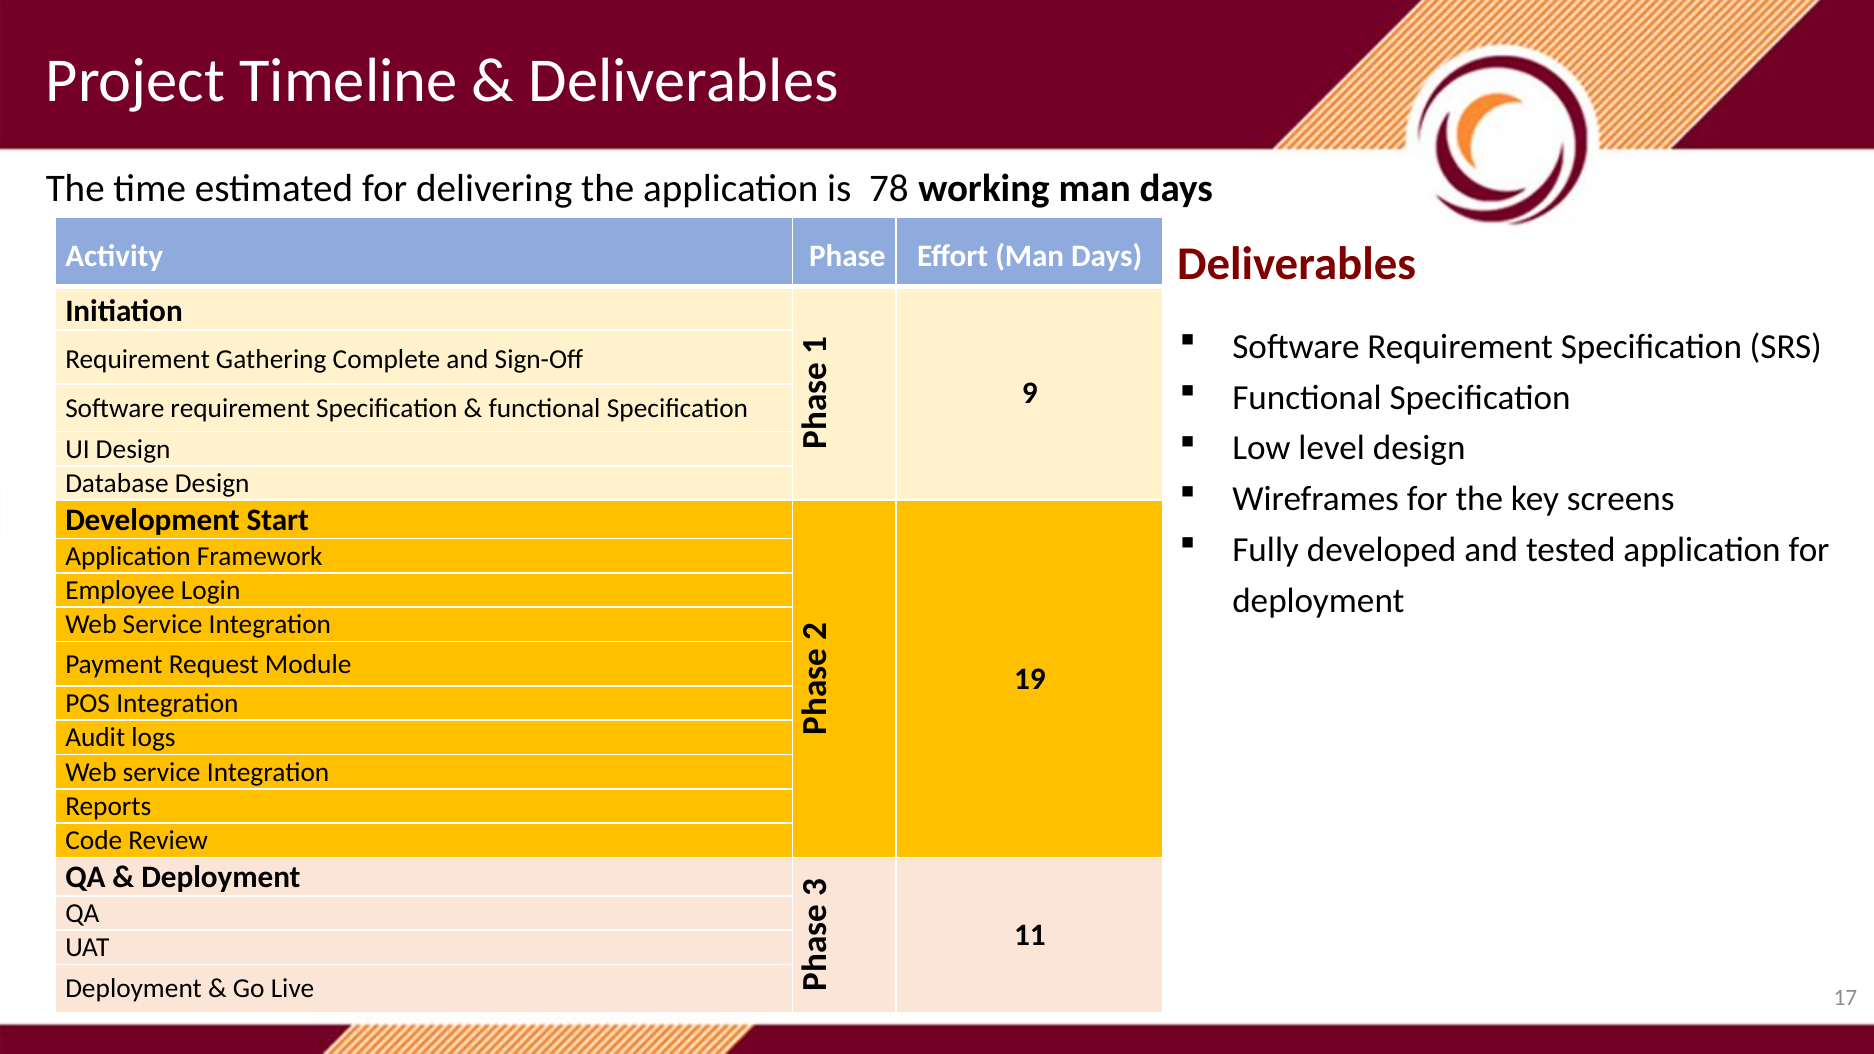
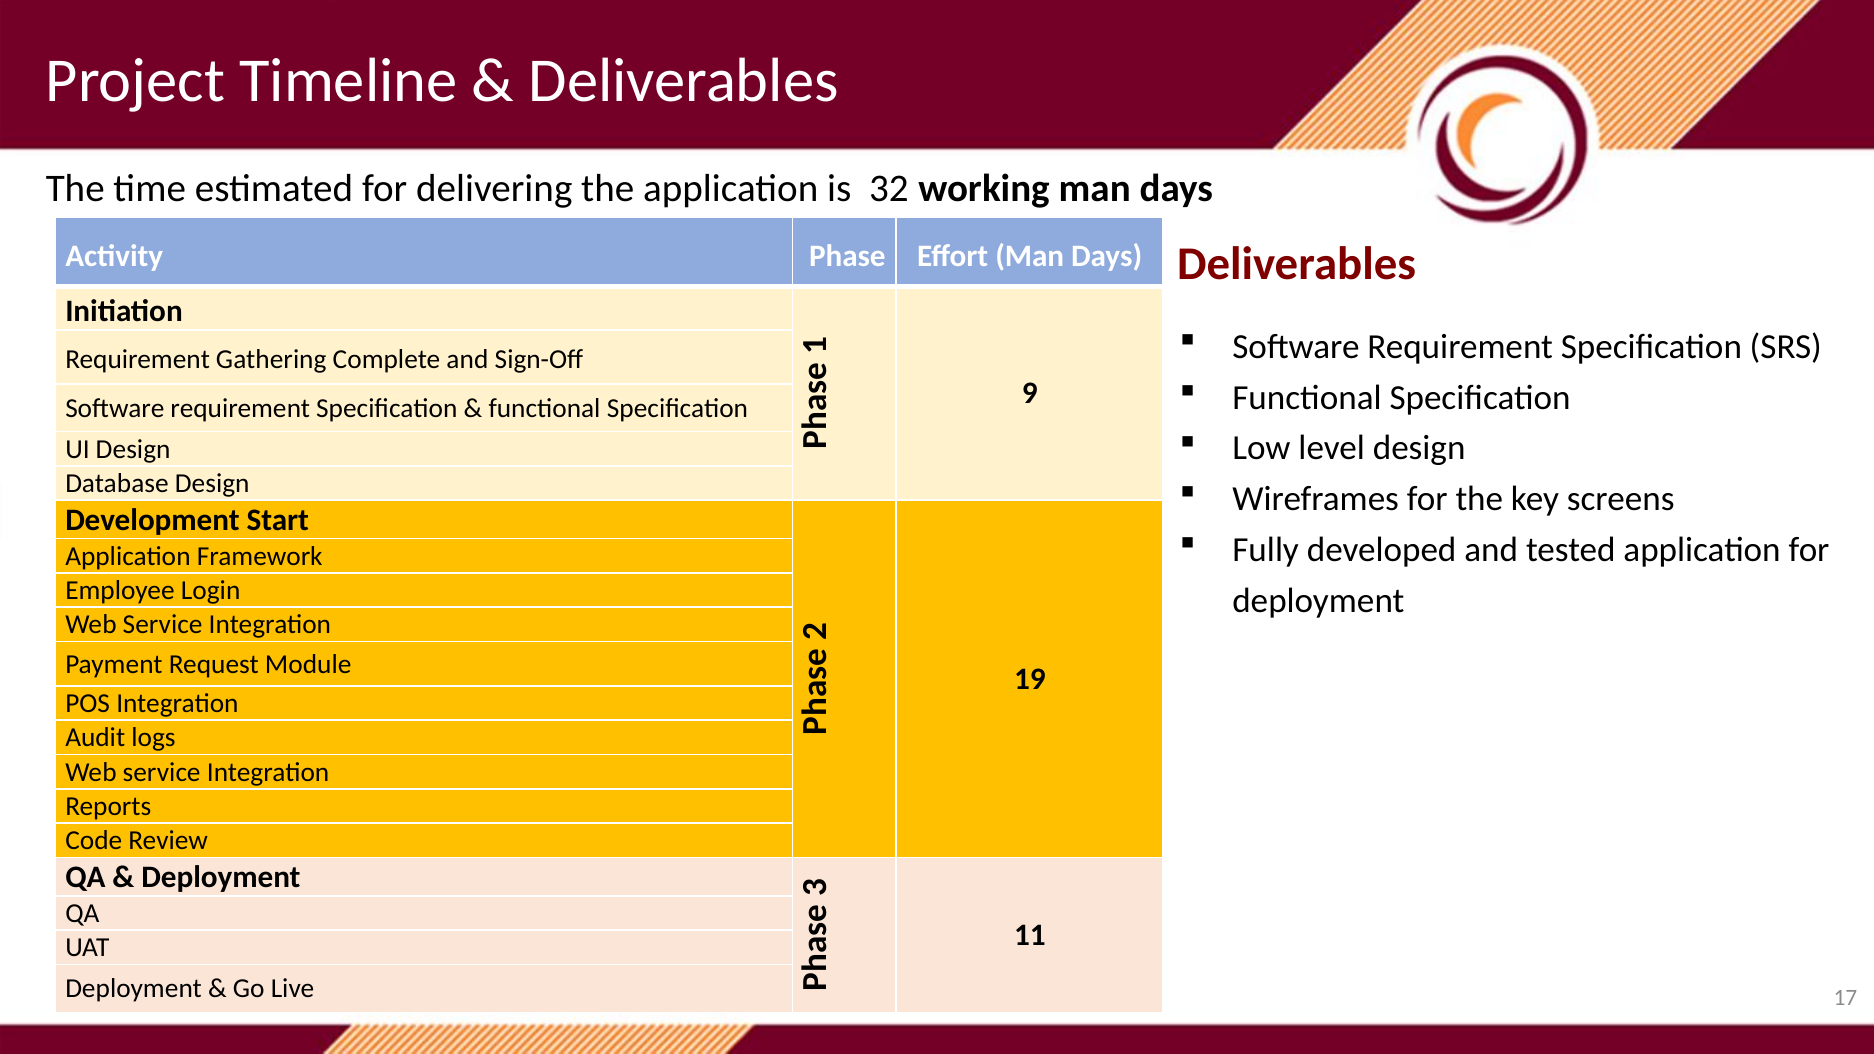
78: 78 -> 32 (889, 189)
